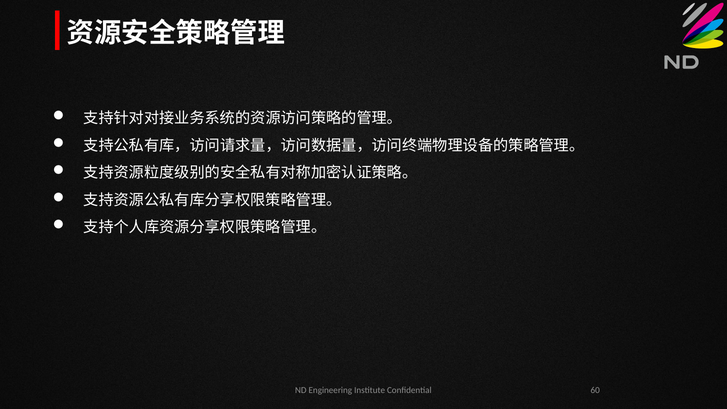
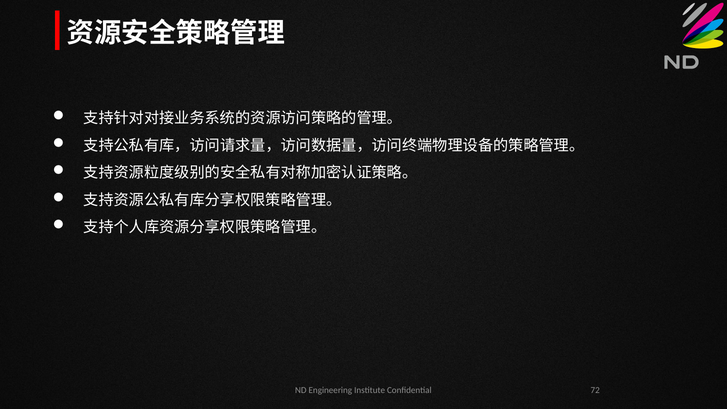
60: 60 -> 72 (595, 390)
